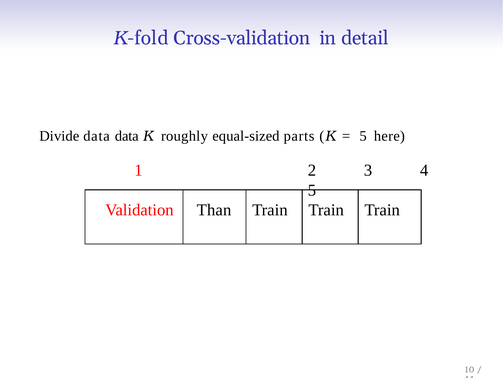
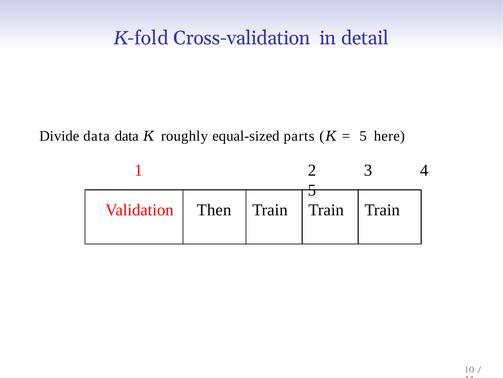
Than: Than -> Then (214, 210)
